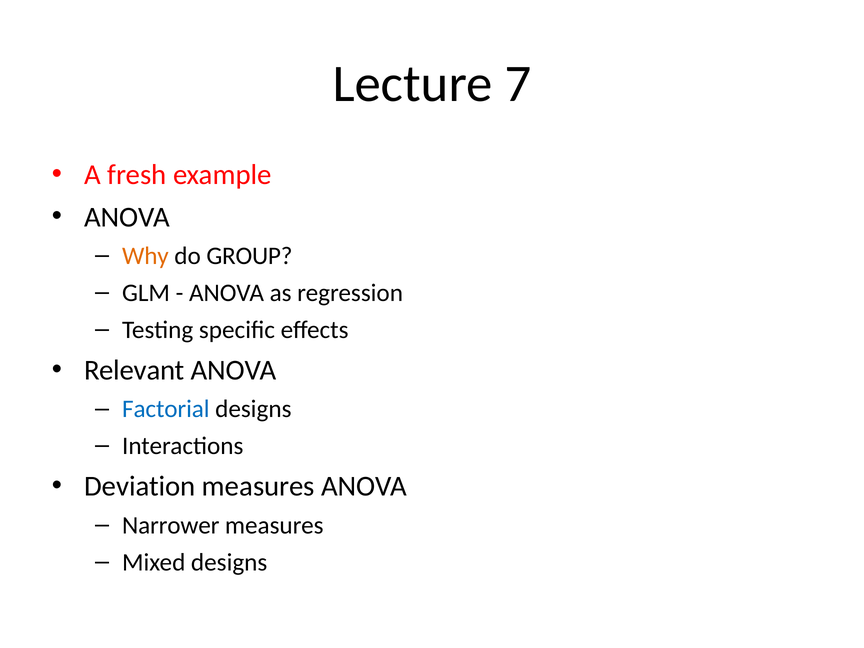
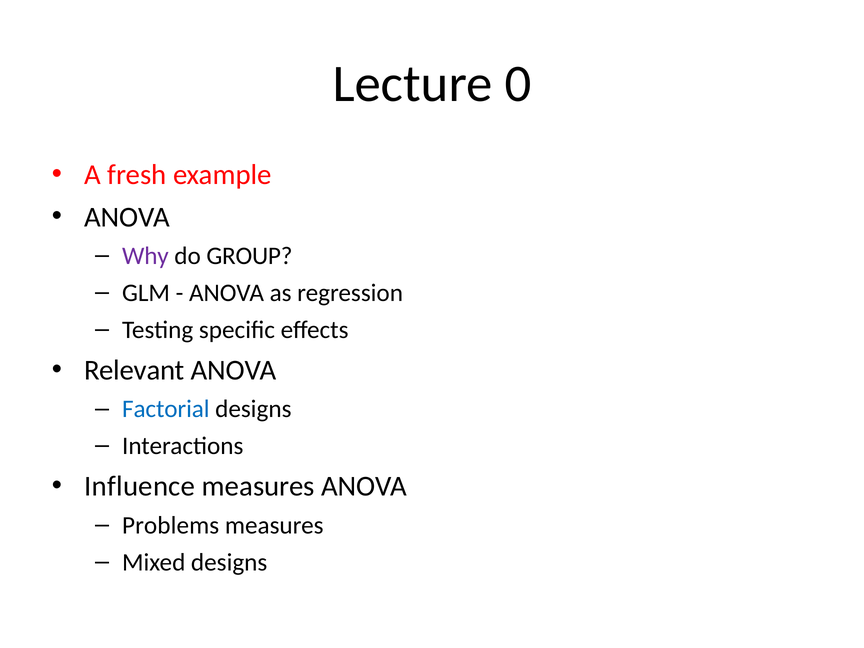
7: 7 -> 0 (518, 84)
Why colour: orange -> purple (145, 256)
Deviation: Deviation -> Influence (140, 486)
Narrower: Narrower -> Problems (171, 525)
